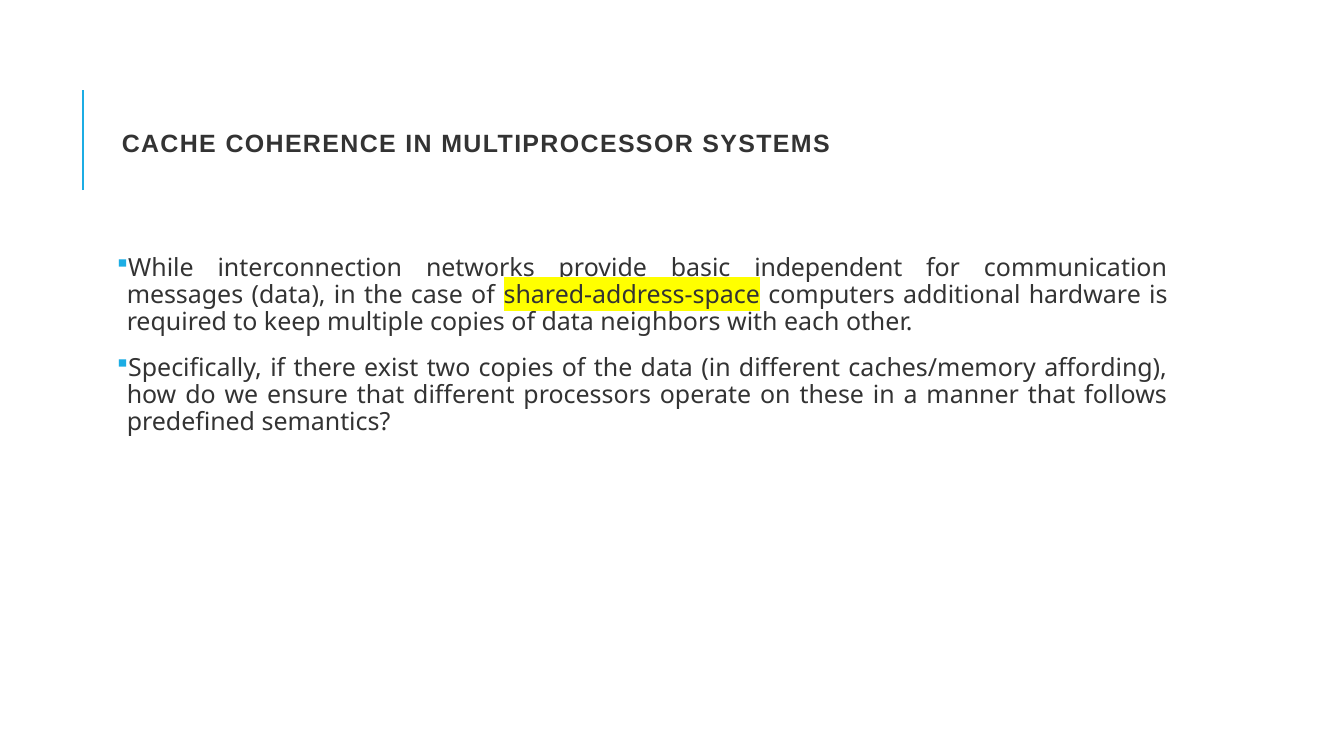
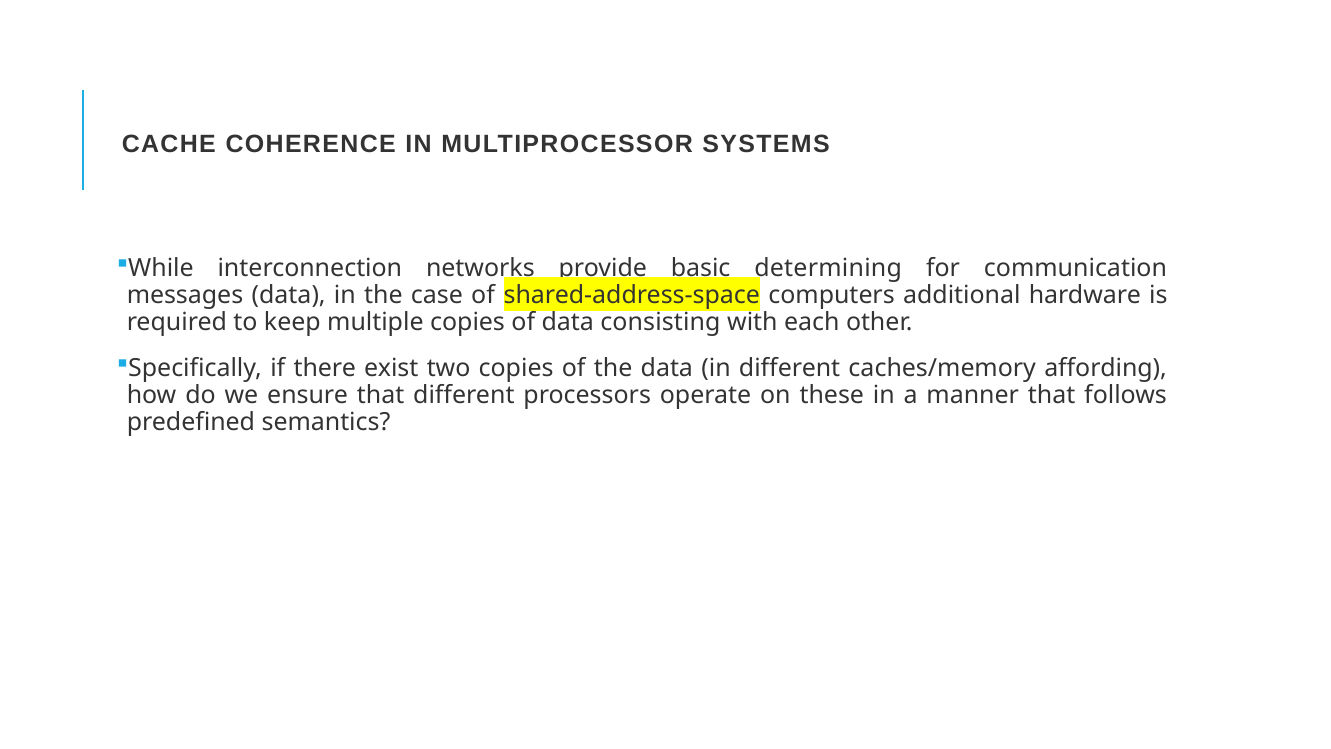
independent: independent -> determining (828, 268)
neighbors: neighbors -> consisting (660, 322)
